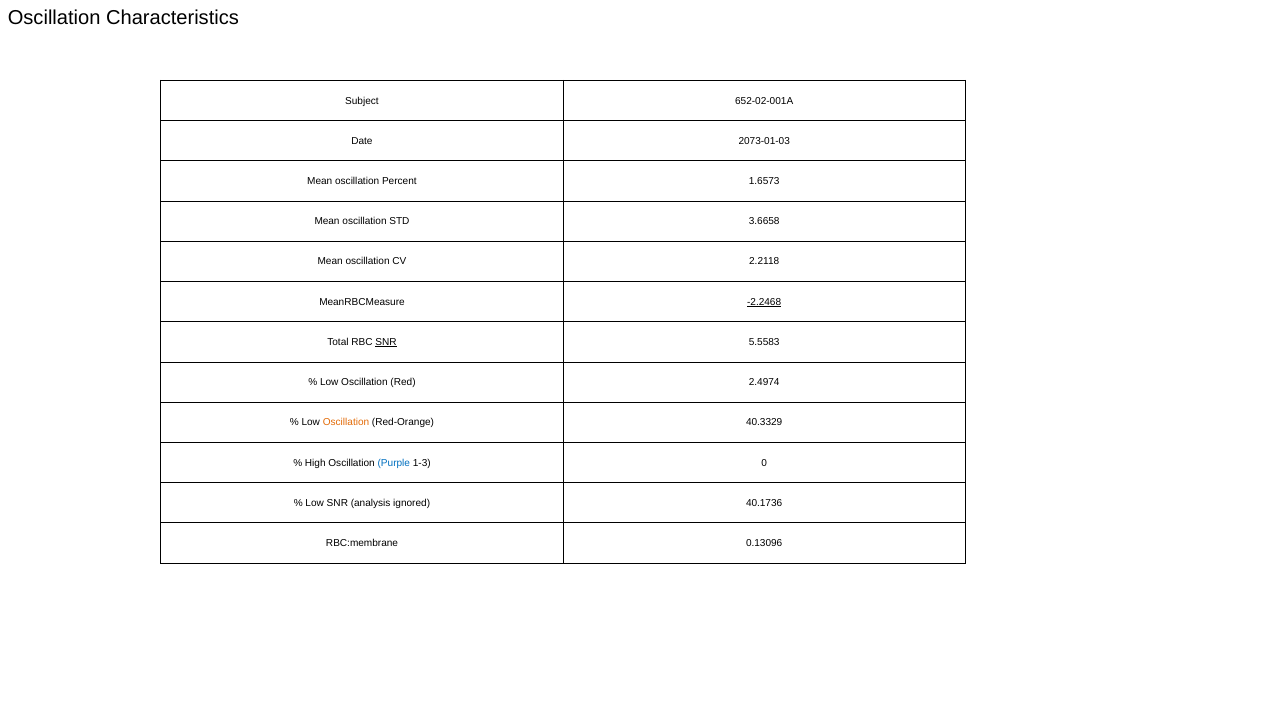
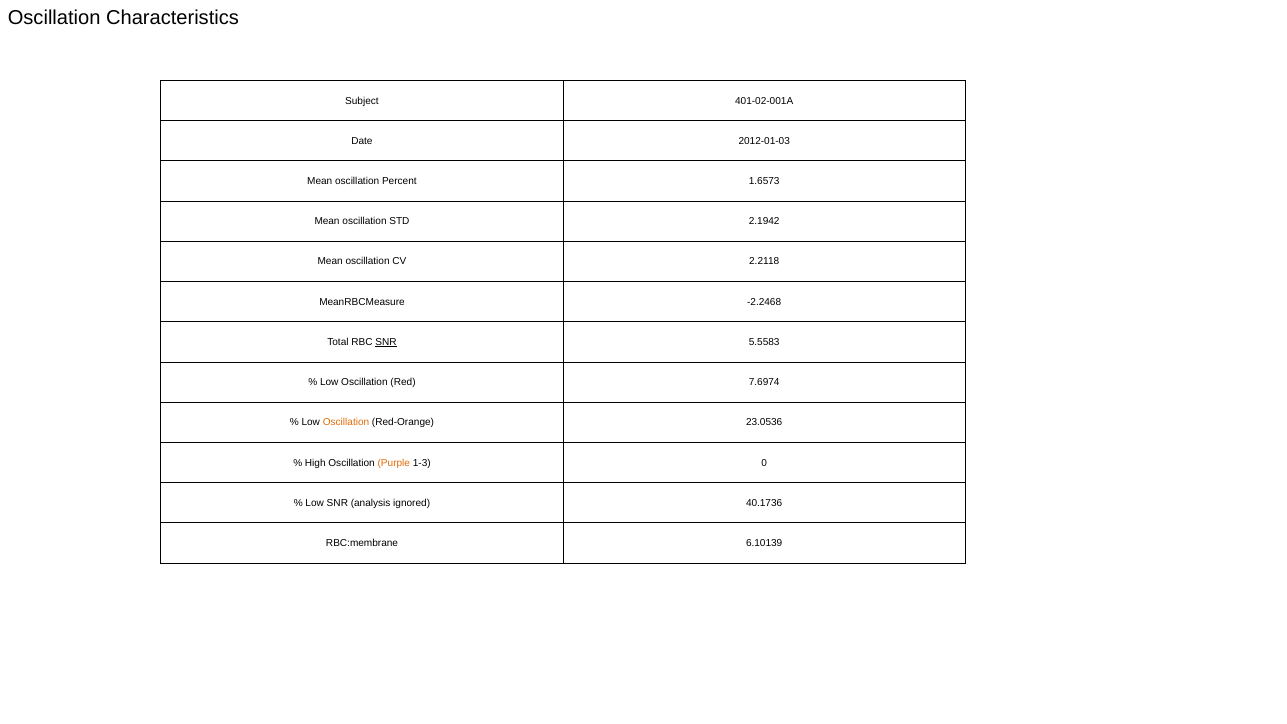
652-02-001A: 652-02-001A -> 401-02-001A (764, 101)
2073-01-03: 2073-01-03 -> 2012-01-03 (764, 141)
3.6658: 3.6658 -> 2.1942 (764, 221)
-2.2468 underline: present -> none (764, 302)
2.4974: 2.4974 -> 7.6974 (764, 382)
40.3329: 40.3329 -> 23.0536 (764, 422)
Purple colour: blue -> orange (394, 463)
0.13096: 0.13096 -> 6.10139 (764, 543)
